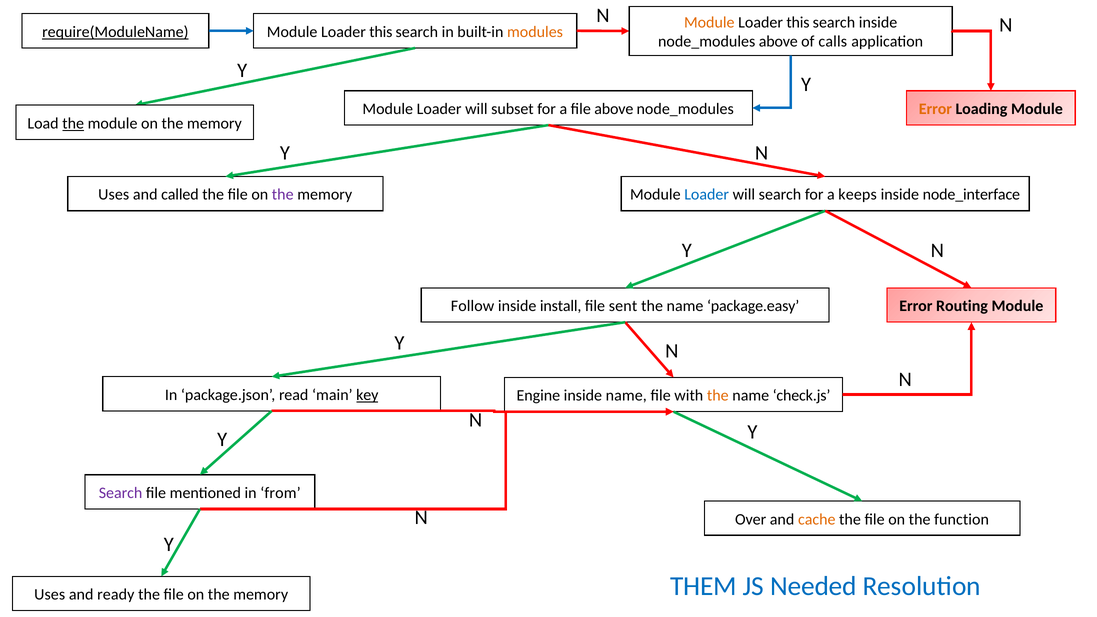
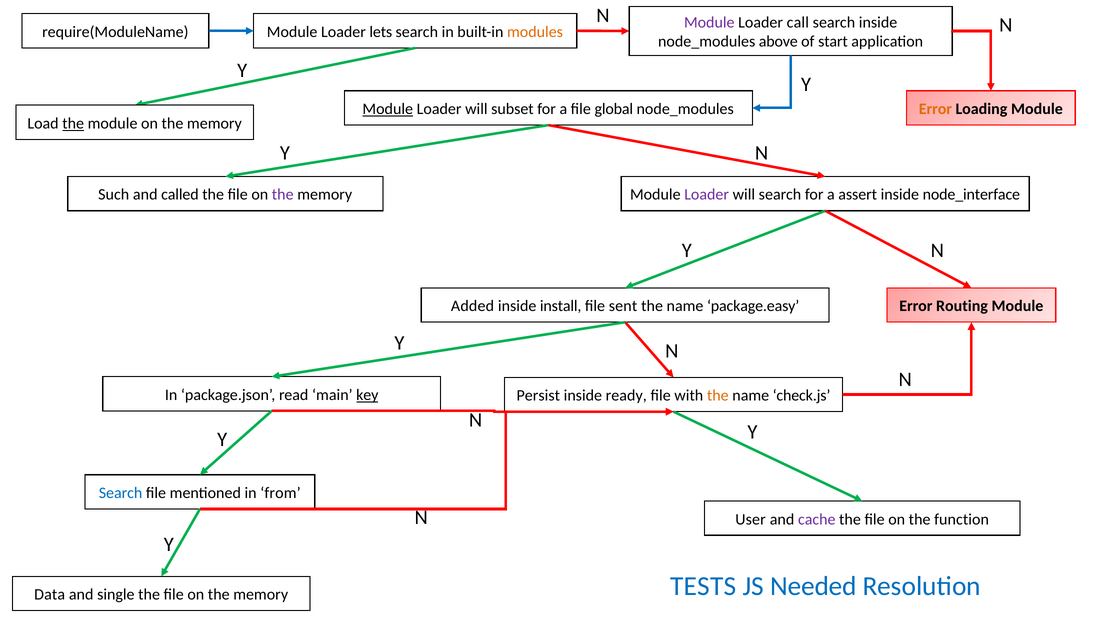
Module colour: orange -> purple (709, 23)
this: this -> call (798, 23)
require(ModuleName underline: present -> none (115, 32)
this: this -> lets (381, 32)
calls: calls -> start (833, 42)
Module underline: none -> present (388, 109)
file above: above -> global (614, 109)
Uses: Uses -> Such (114, 195)
Loader colour: blue -> purple (707, 195)
keeps: keeps -> assert (858, 195)
Follow: Follow -> Added (473, 306)
Engine: Engine -> Persist (538, 396)
inside name: name -> ready (626, 396)
Search colour: purple -> blue (121, 493)
Over: Over -> User (751, 519)
cache colour: orange -> purple (817, 519)
Uses: Uses -> Data (50, 595)
ready: ready -> single (116, 595)
THEM: THEM -> TESTS (703, 586)
